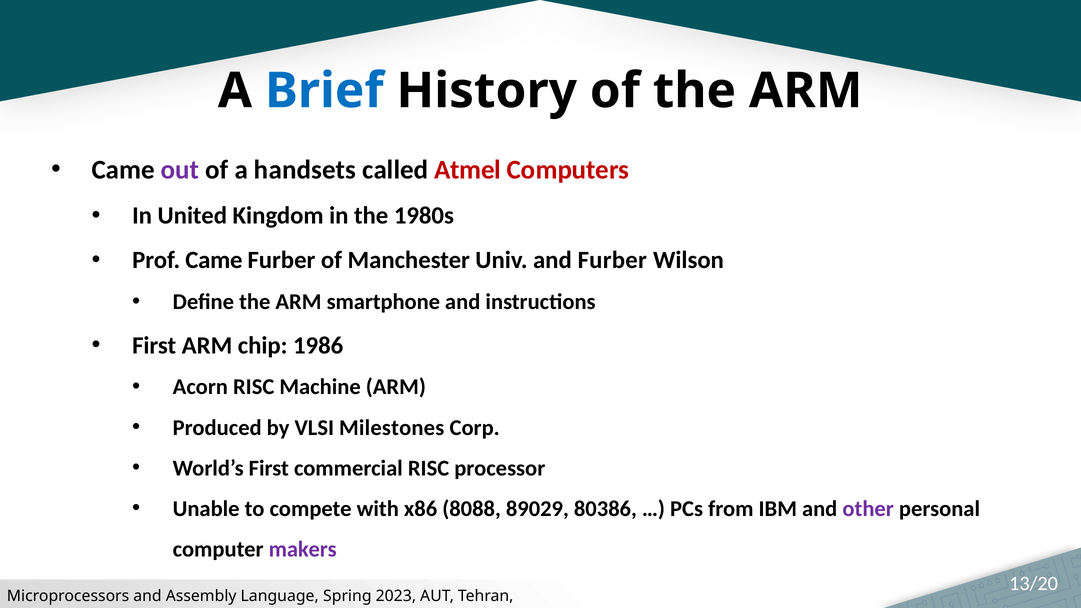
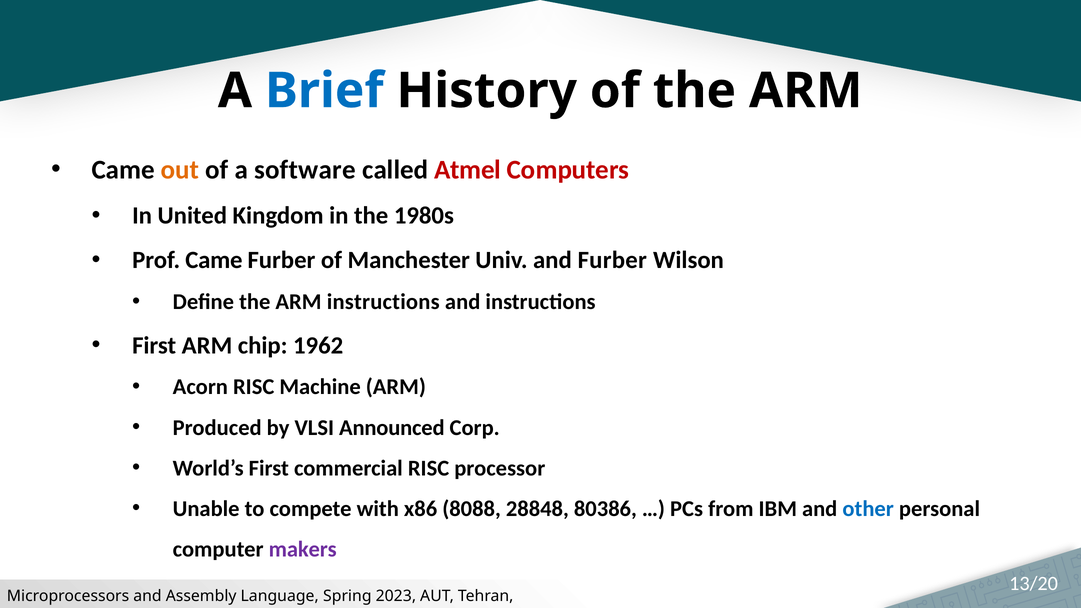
out colour: purple -> orange (180, 170)
handsets: handsets -> software (305, 170)
ARM smartphone: smartphone -> instructions (383, 302)
1986: 1986 -> 1962 (318, 345)
Milestones: Milestones -> Announced (392, 428)
89029: 89029 -> 28848 (537, 509)
other colour: purple -> blue (868, 509)
